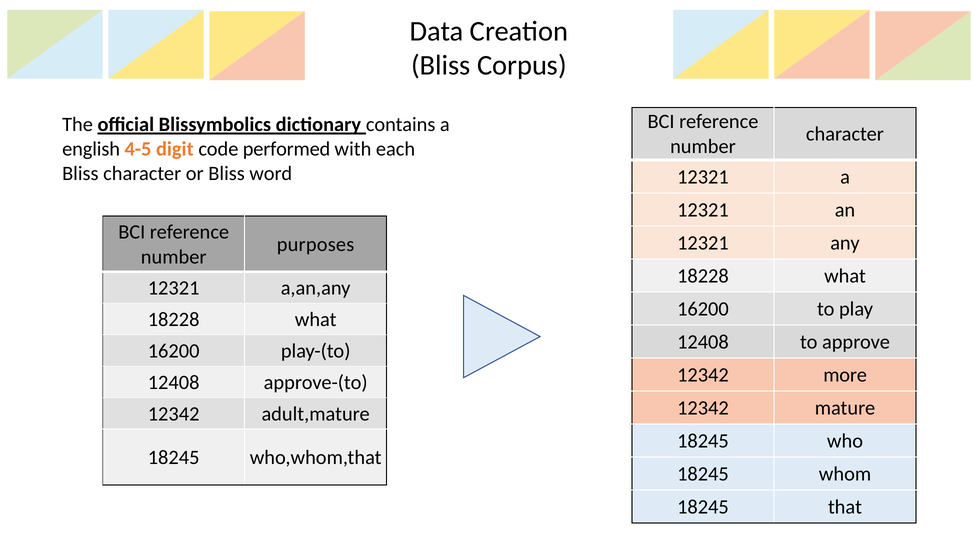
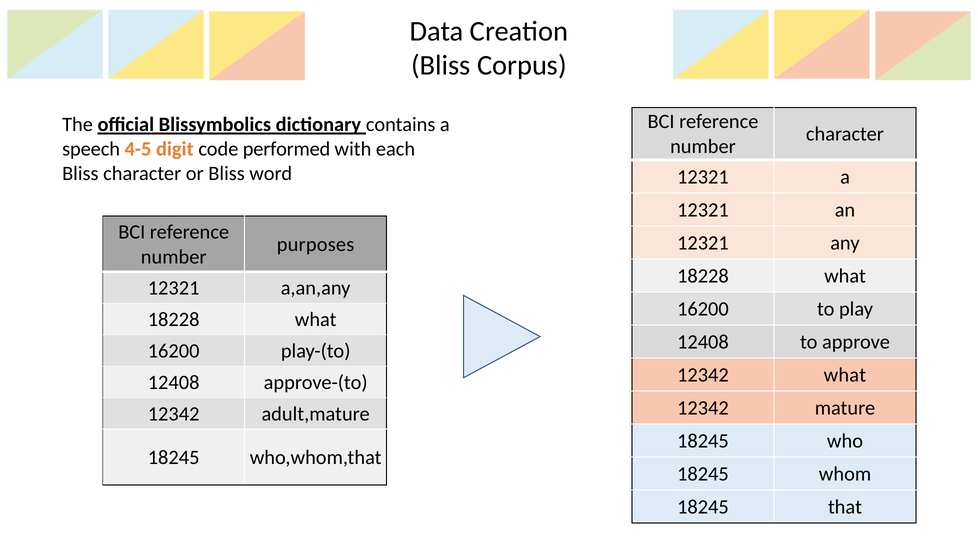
english: english -> speech (91, 149)
12342 more: more -> what (845, 375)
